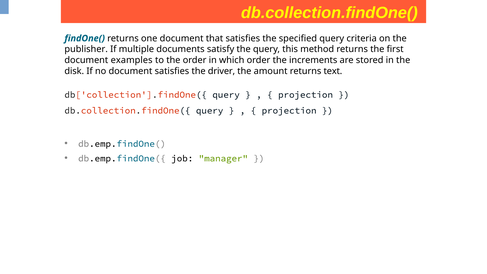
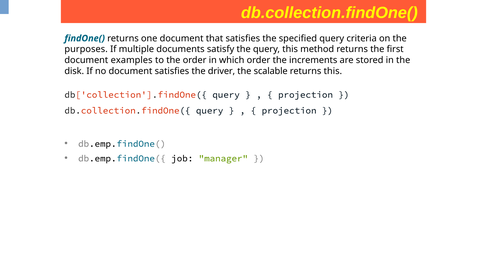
publisher: publisher -> purposes (86, 49)
amount: amount -> scalable (271, 71)
returns text: text -> this (333, 71)
